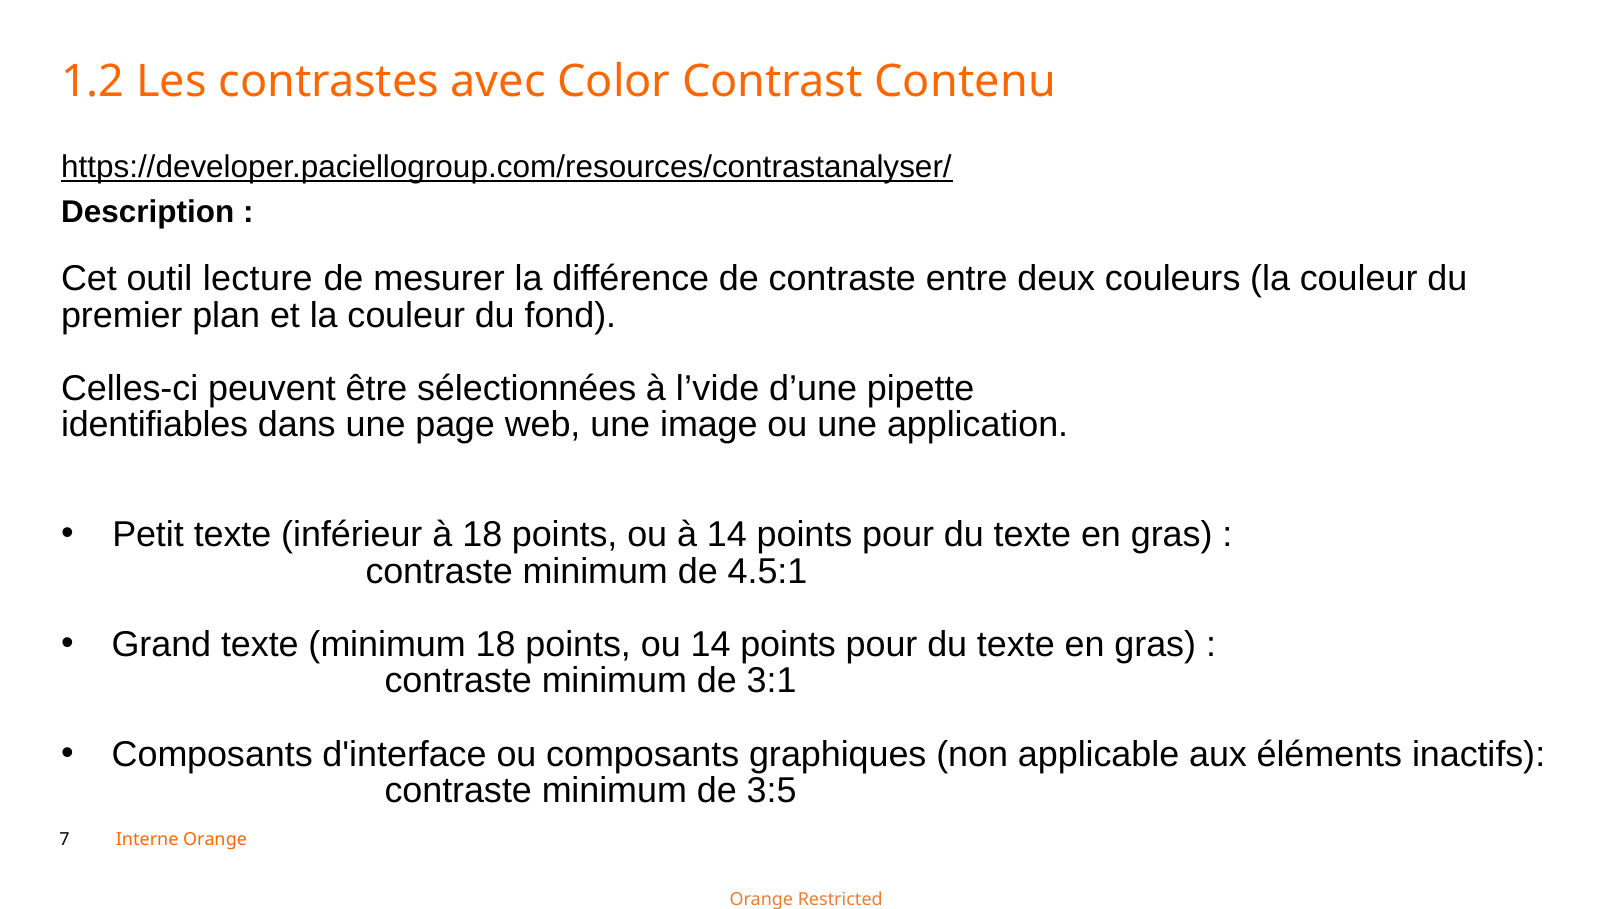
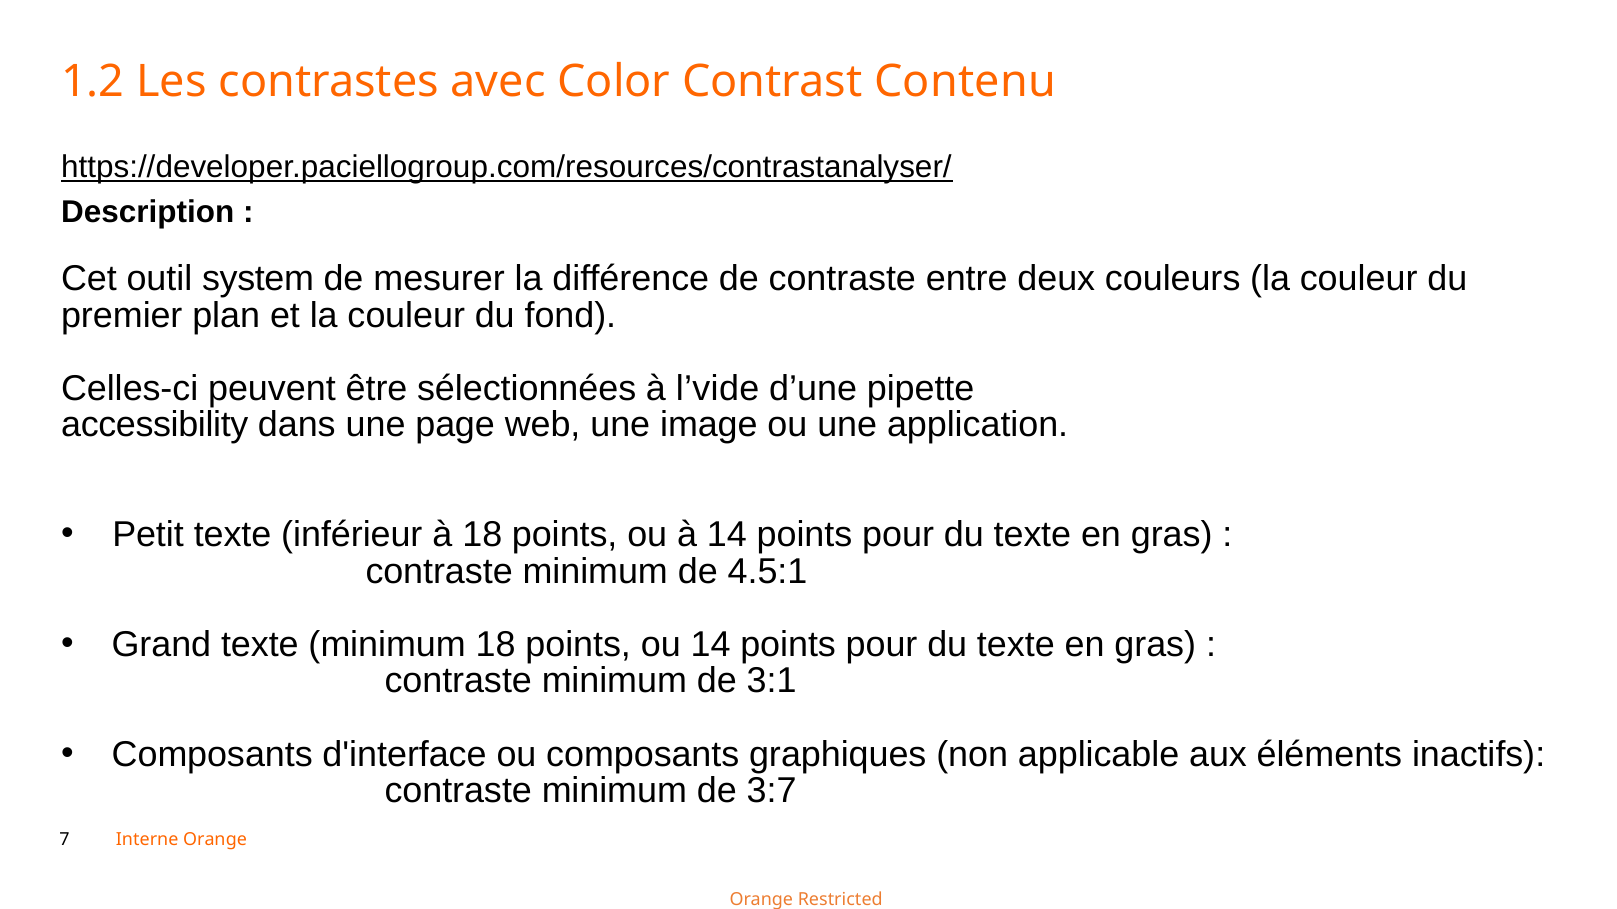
lecture: lecture -> system (258, 279)
identifiables: identifiables -> accessibility (155, 425)
3:5: 3:5 -> 3:7 (772, 791)
